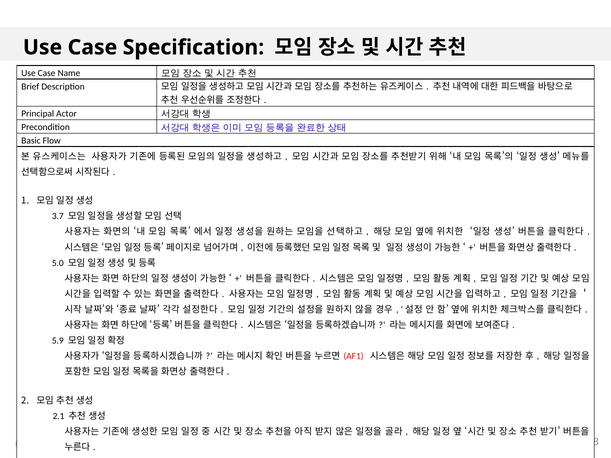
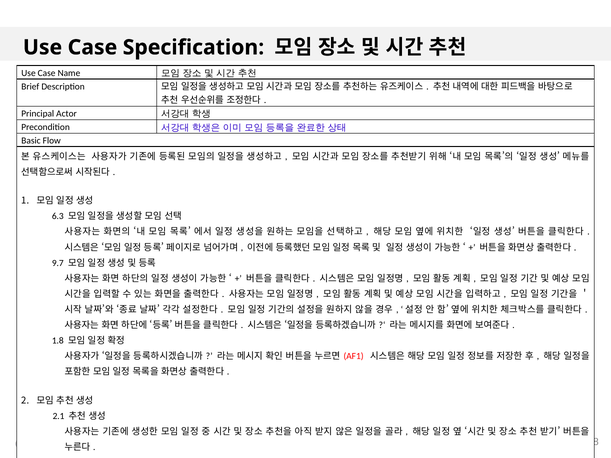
3.7: 3.7 -> 6.3 (58, 216)
5.0: 5.0 -> 9.7 (58, 263)
5.9: 5.9 -> 1.8 (58, 341)
